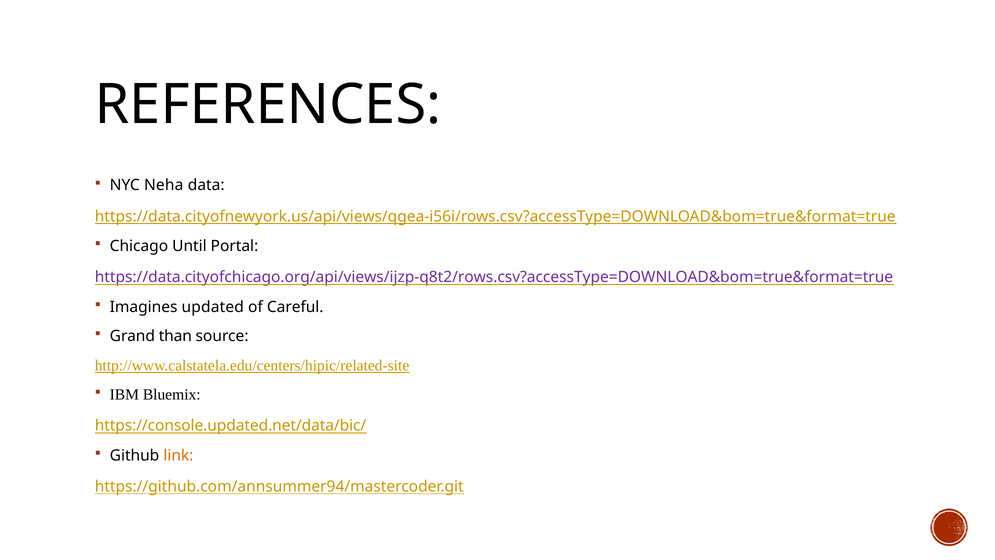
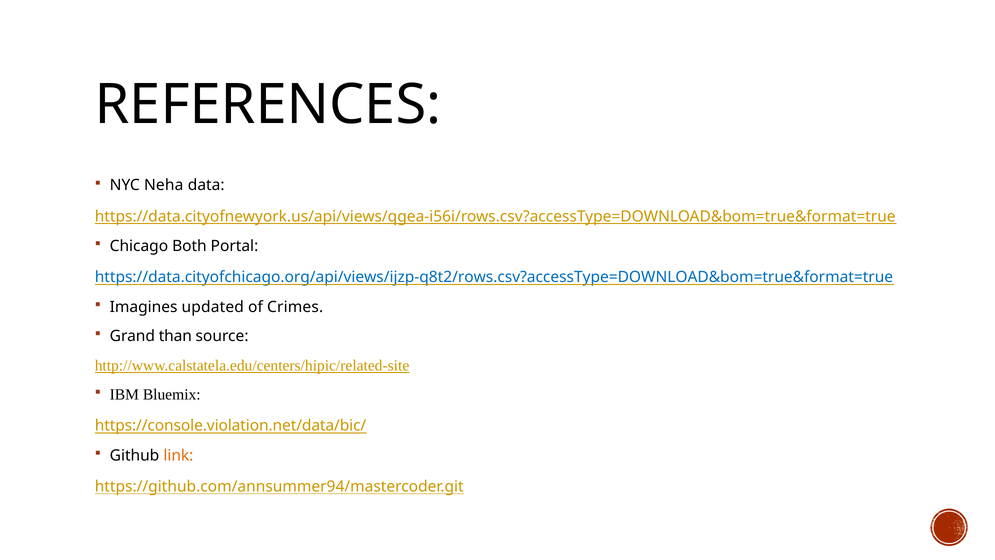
Until: Until -> Both (189, 246)
https://data.cityofchicago.org/api/views/ijzp-q8t2/rows.csv?accessType=DOWNLOAD&bom=true&format=true colour: purple -> blue (494, 277)
Careful: Careful -> Crimes (295, 307)
https://console.updated.net/data/bic/: https://console.updated.net/data/bic/ -> https://console.violation.net/data/bic/ (231, 426)
